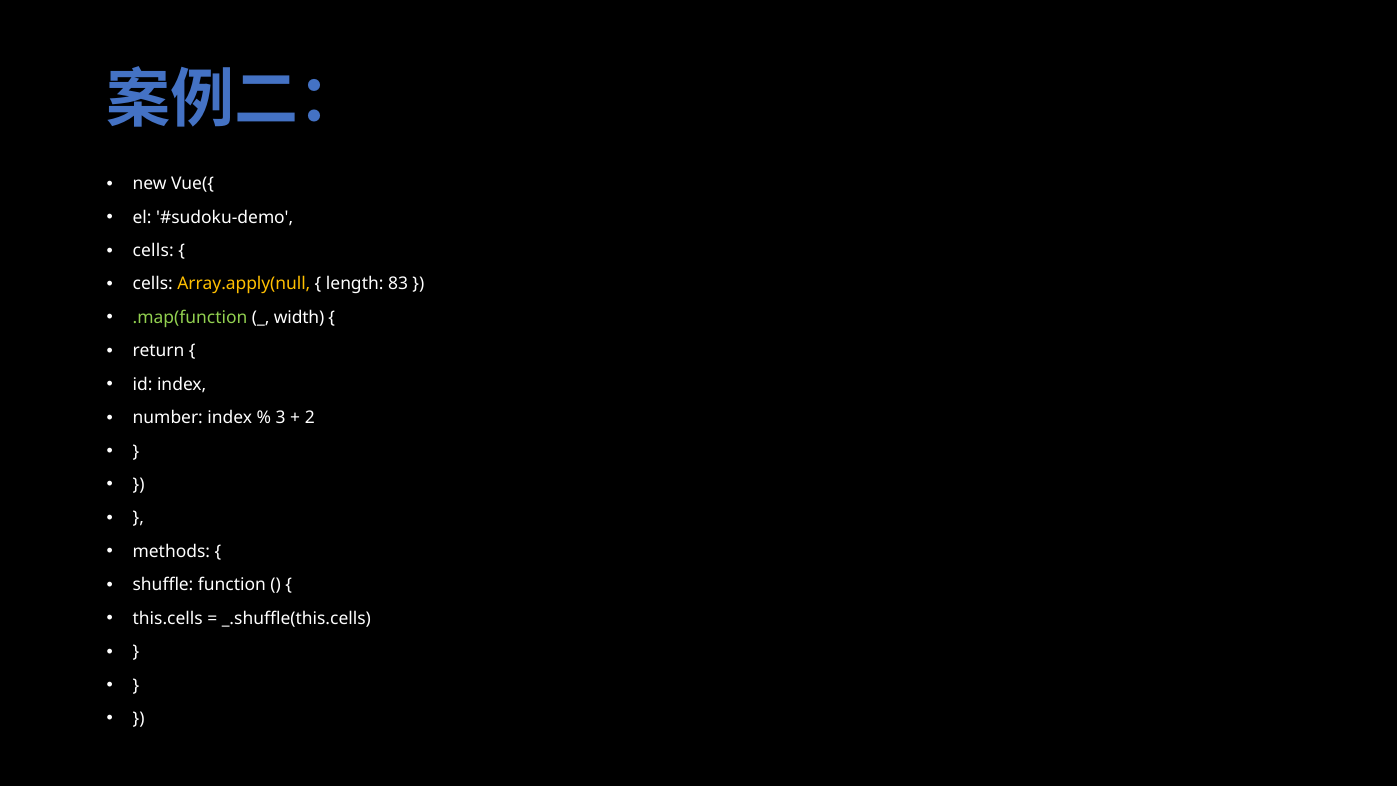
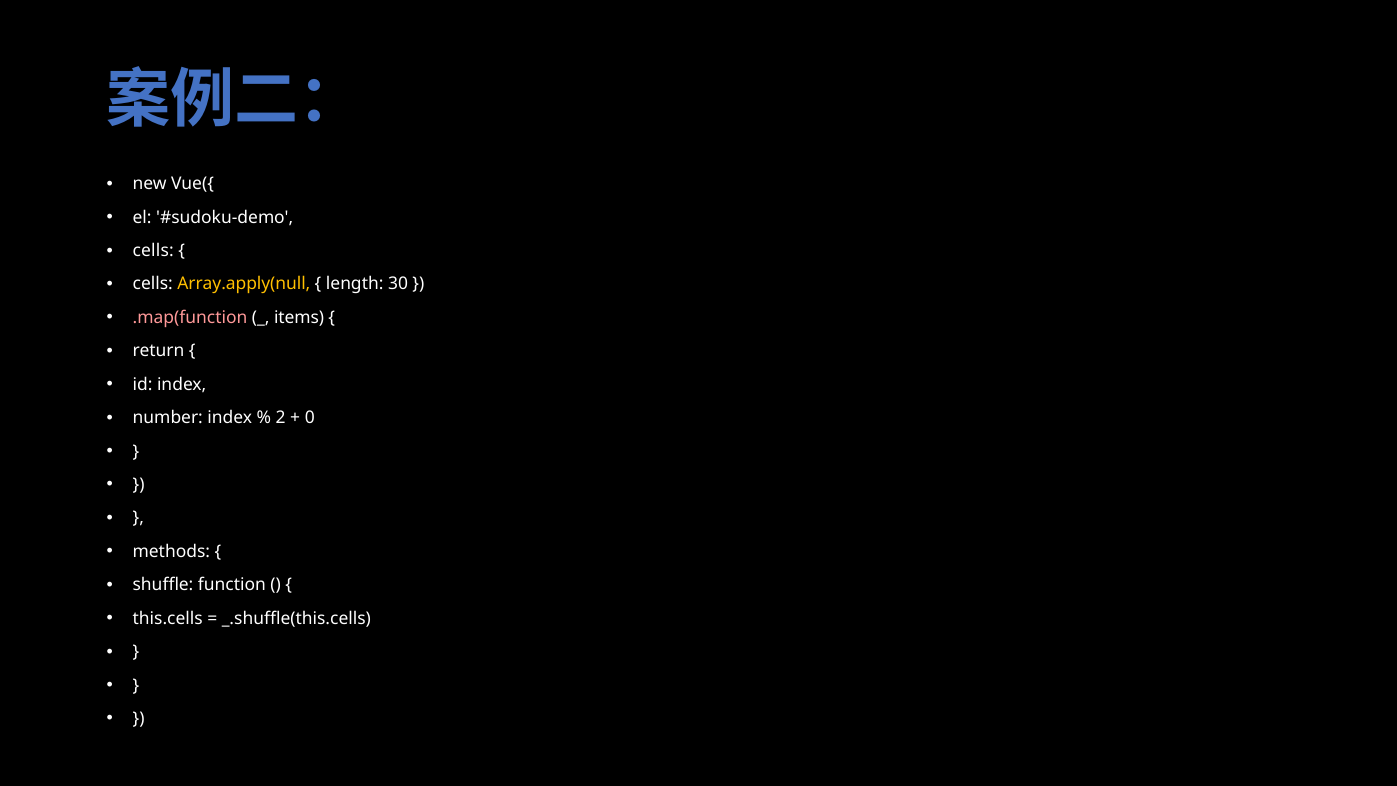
83: 83 -> 30 (398, 284)
.map(function colour: light green -> pink (190, 318)
width: width -> items (299, 318)
3: 3 -> 2 (281, 418)
2: 2 -> 0 (310, 418)
